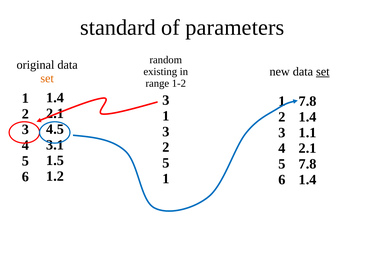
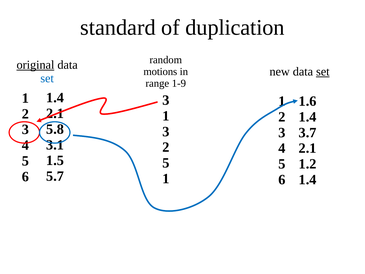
parameters: parameters -> duplication (235, 28)
original underline: none -> present (35, 65)
existing: existing -> motions (160, 72)
set colour: orange -> blue (47, 78)
1-2: 1-2 -> 1-9 (179, 83)
7.8: 7.8 -> 1.6 (308, 101)
4.5: 4.5 -> 5.8 (55, 129)
1.1: 1.1 -> 3.7 (308, 132)
7.8: 7.8 -> 1.2 (308, 164)
1.2: 1.2 -> 5.7 (55, 176)
